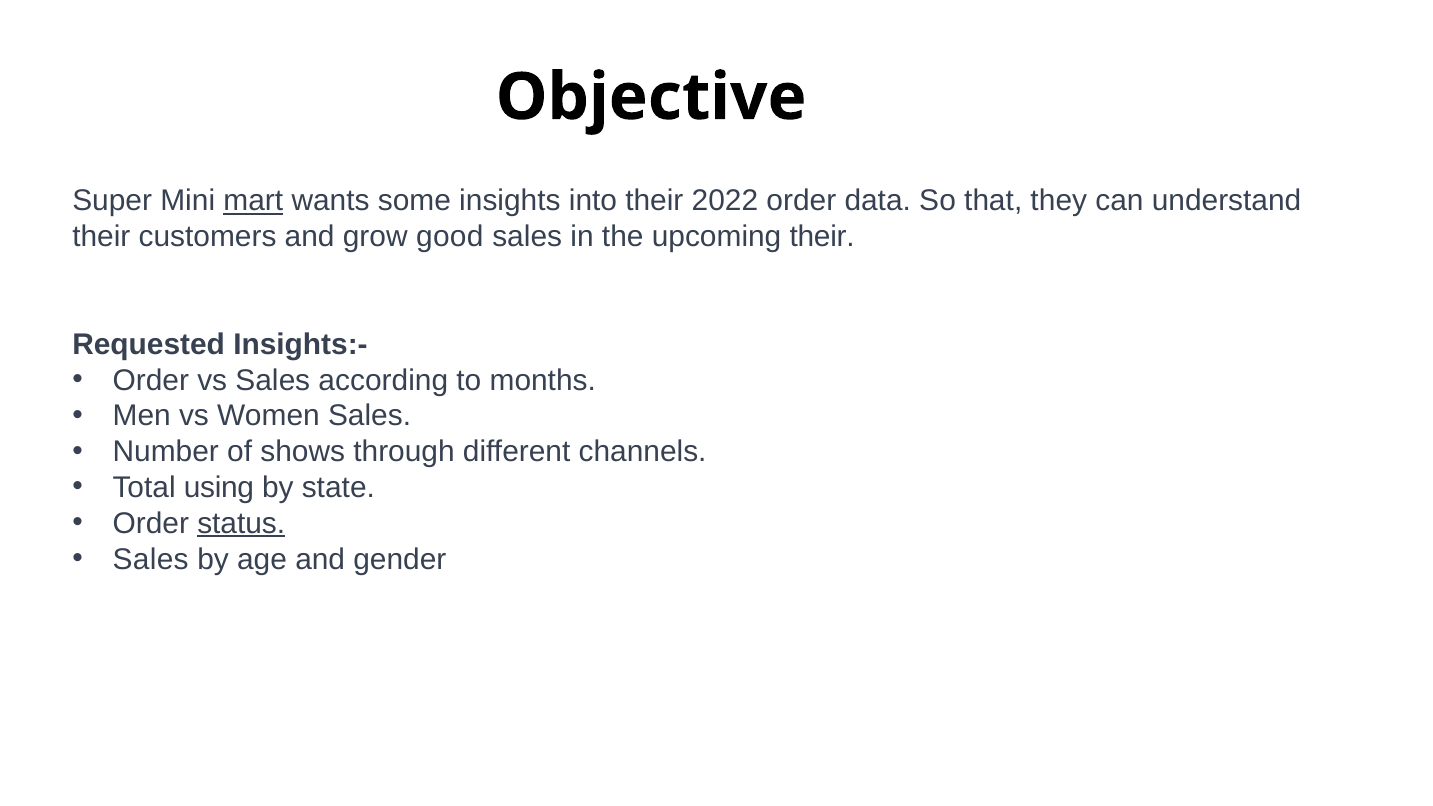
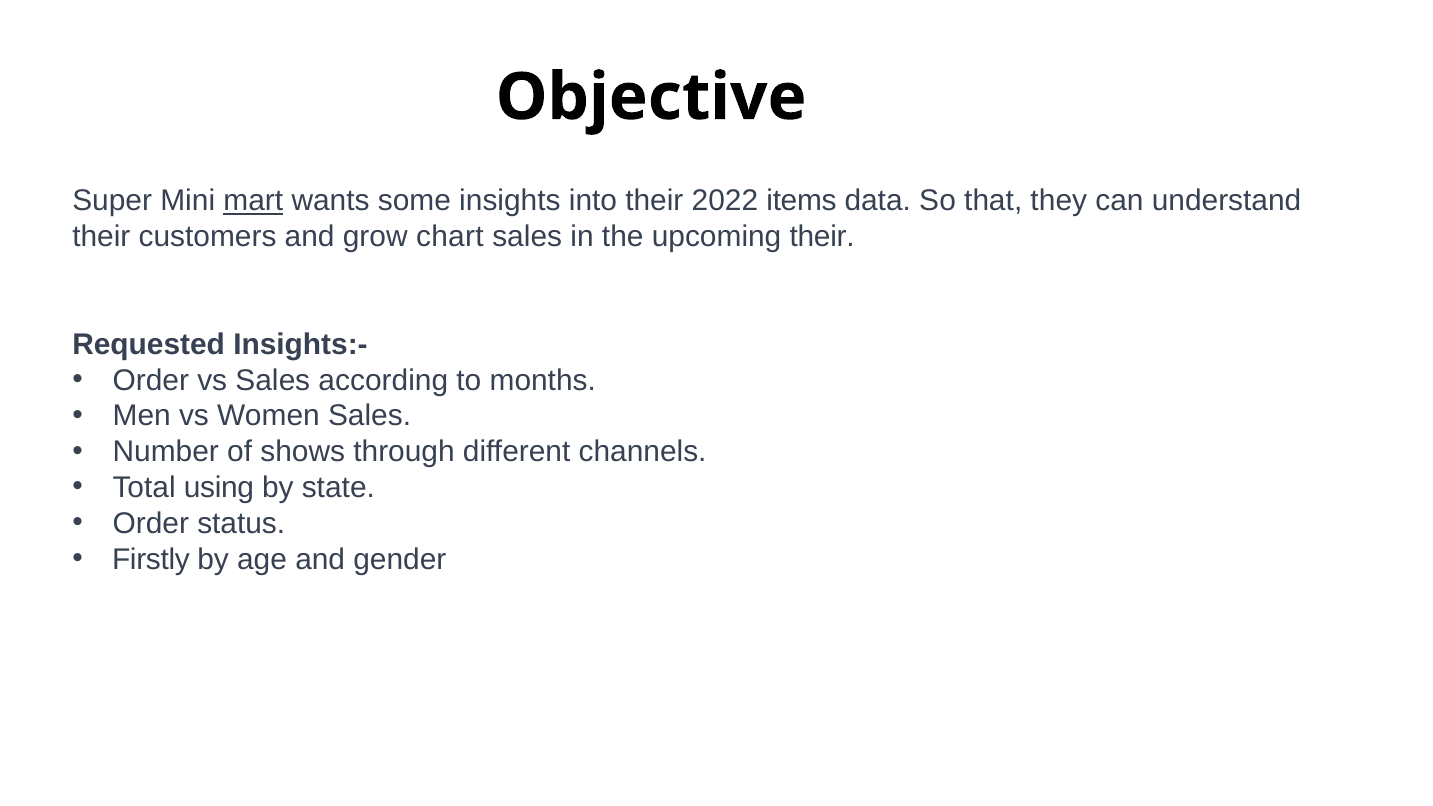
2022 order: order -> items (802, 201)
good: good -> chart (450, 237)
status underline: present -> none (241, 524)
Sales: Sales -> Firstly (151, 559)
